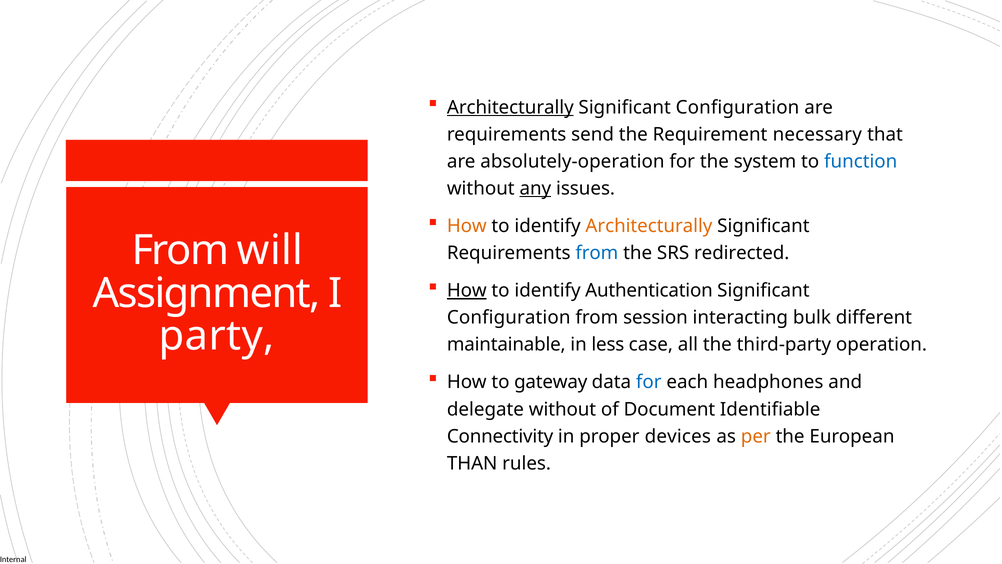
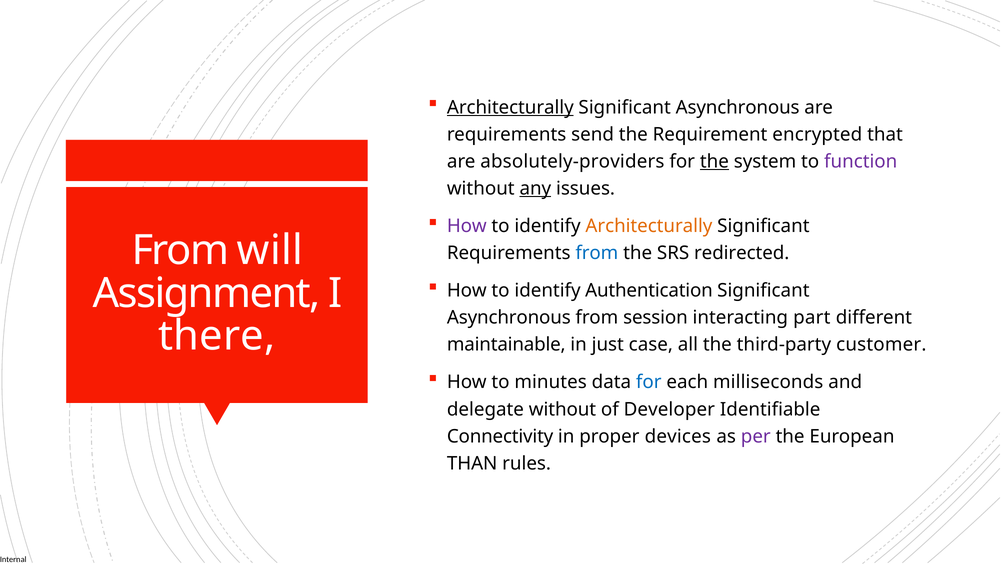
Configuration: Configuration -> Asynchronous (738, 107)
necessary: necessary -> encrypted (817, 134)
absolutely-operation: absolutely-operation -> absolutely-providers (572, 161)
the underline: none -> present (714, 161)
function colour: blue -> purple (861, 161)
How colour: orange -> purple (467, 226)
How underline: present -> none (467, 290)
Configuration: Configuration -> Asynchronous (509, 318)
bulk: bulk -> part (812, 318)
party: party -> there (217, 336)
less: less -> just (608, 345)
operation: operation -> customer (881, 345)
gateway: gateway -> minutes (551, 382)
headphones: headphones -> milliseconds (768, 382)
Document: Document -> Developer (669, 409)
per colour: orange -> purple (756, 436)
